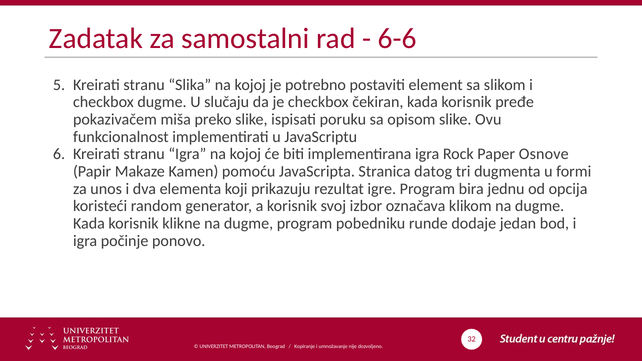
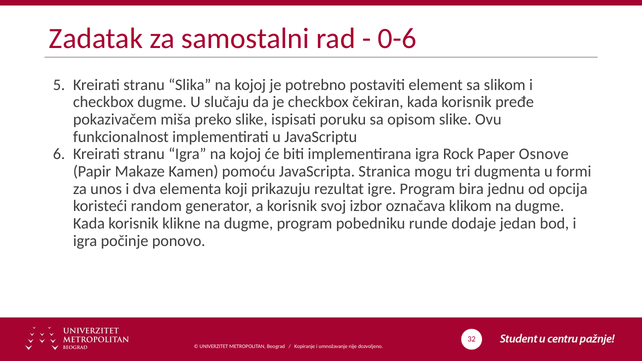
6-6: 6-6 -> 0-6 (397, 38)
datog: datog -> mogu (433, 172)
